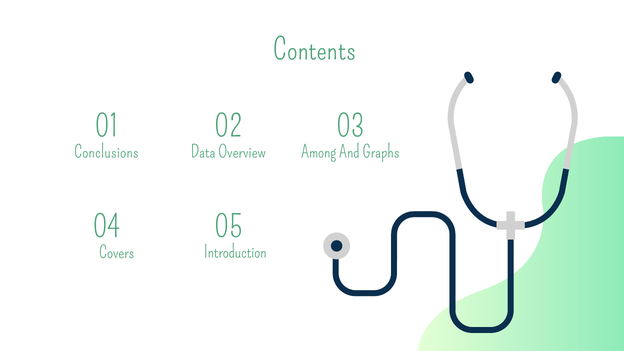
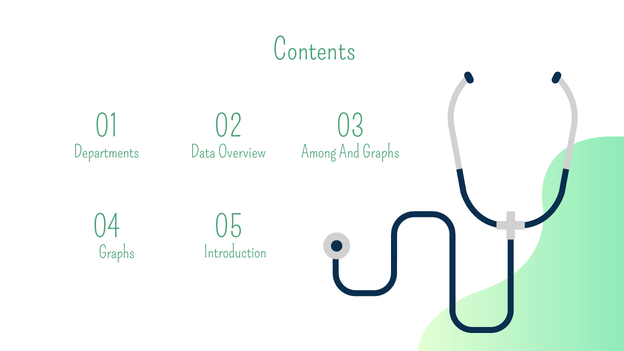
Conclusions: Conclusions -> Departments (107, 152)
Covers: Covers -> Graphs (117, 252)
